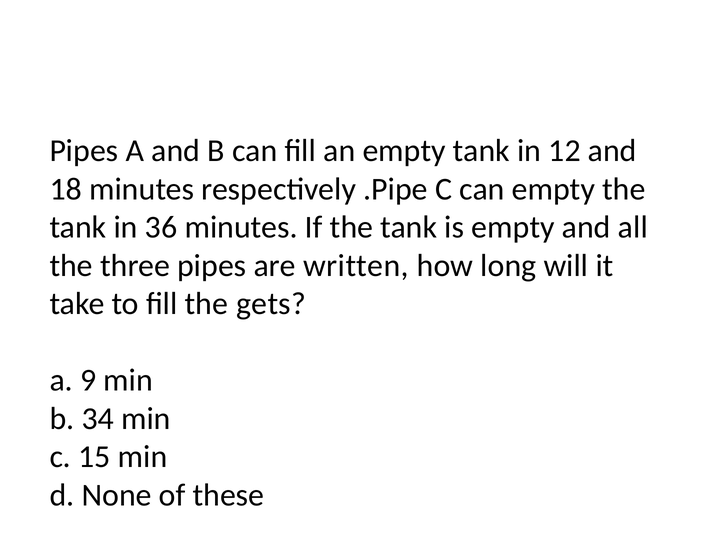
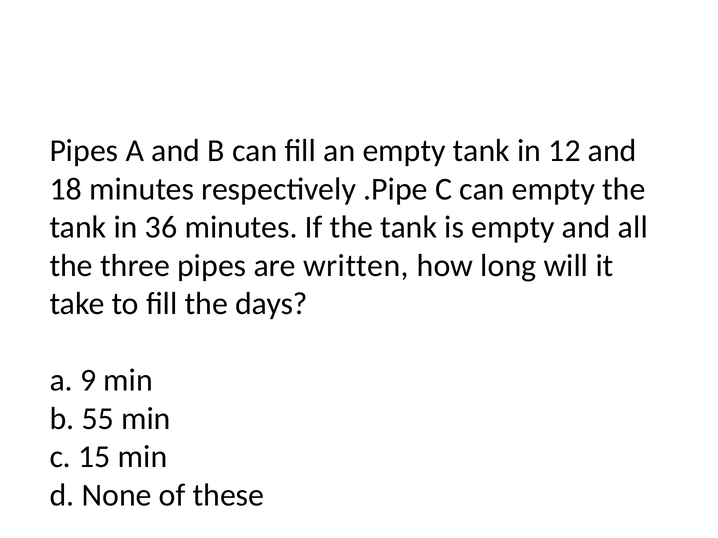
gets: gets -> days (271, 304)
34: 34 -> 55 (98, 419)
